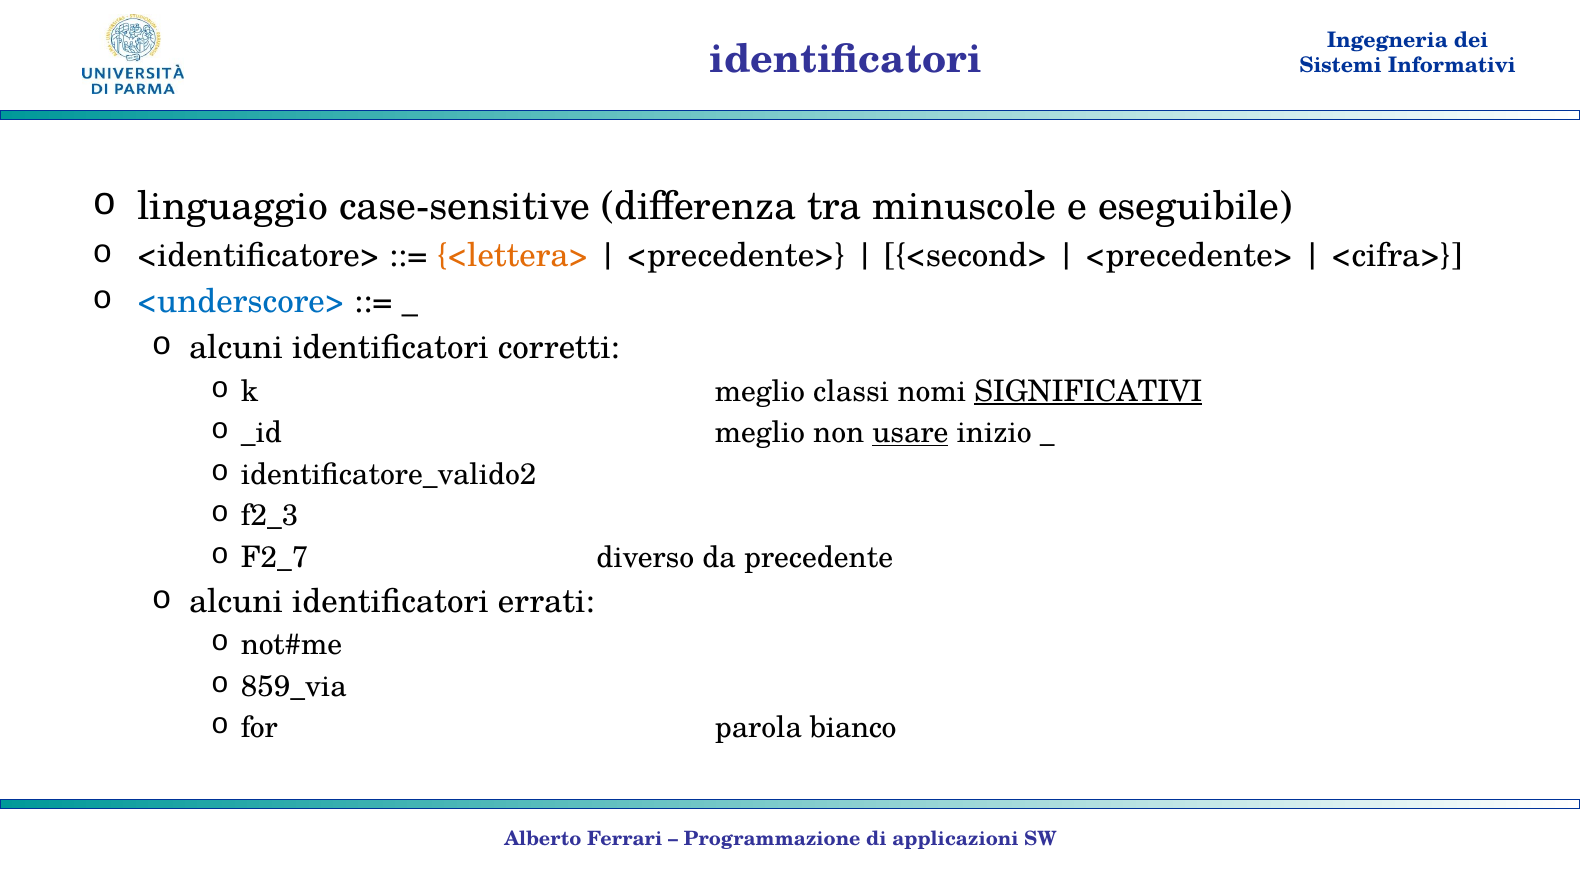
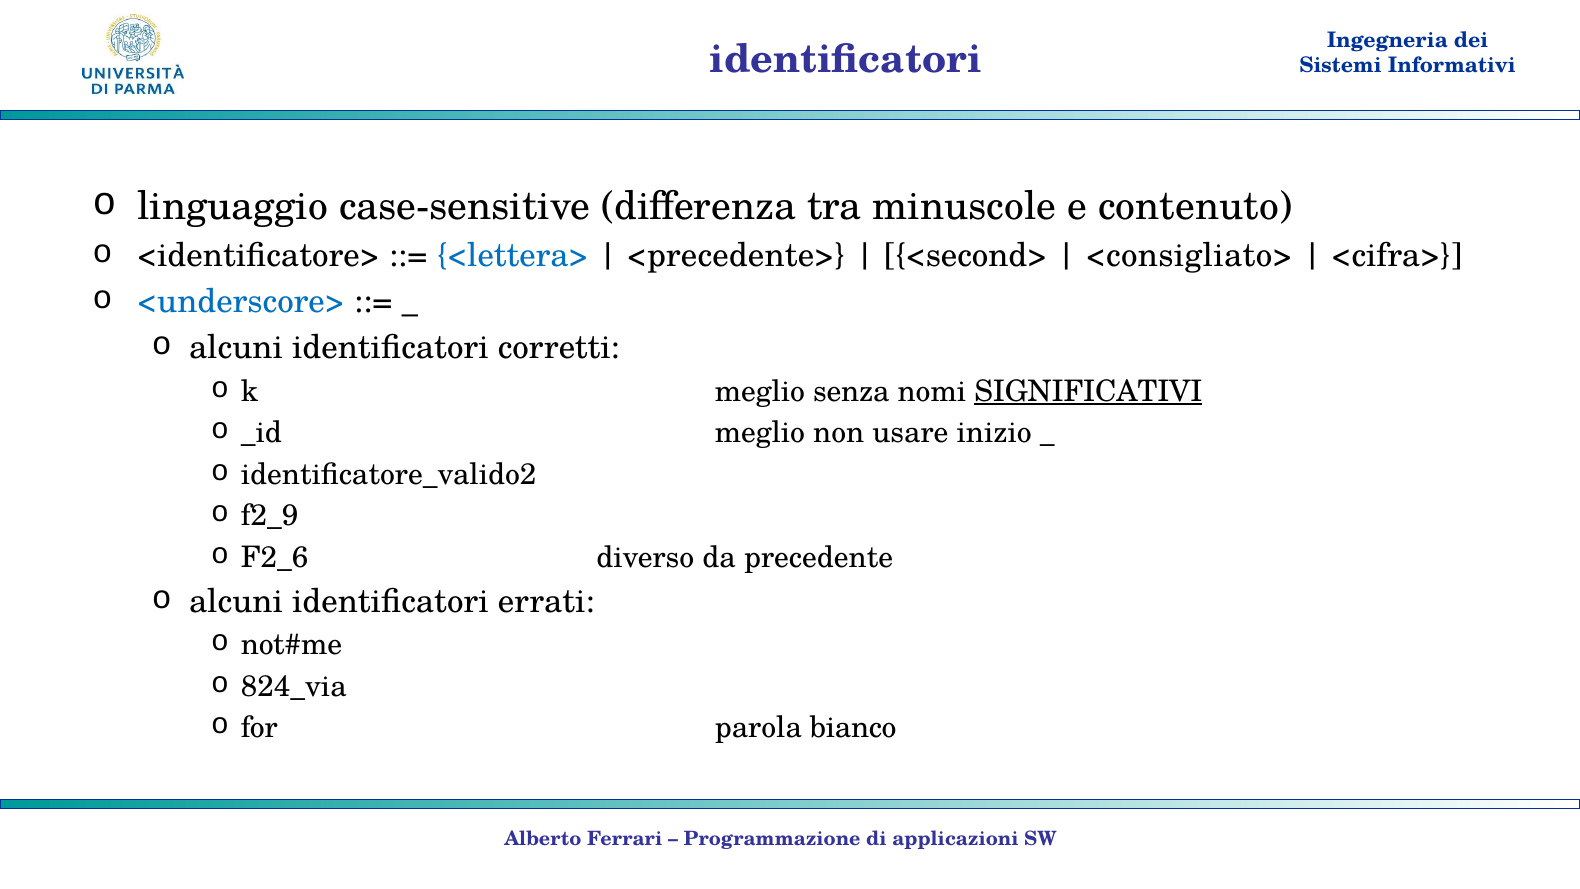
eseguibile: eseguibile -> contenuto (1195, 206)
<lettera> colour: orange -> blue (513, 256)
<precedente>: <precedente> -> <consigliato> (1189, 256)
classi: classi -> senza (851, 391)
usare underline: present -> none (910, 433)
f2_3: f2_3 -> f2_9 (270, 516)
F2_7: F2_7 -> F2_6 (275, 557)
859_via: 859_via -> 824_via (294, 686)
